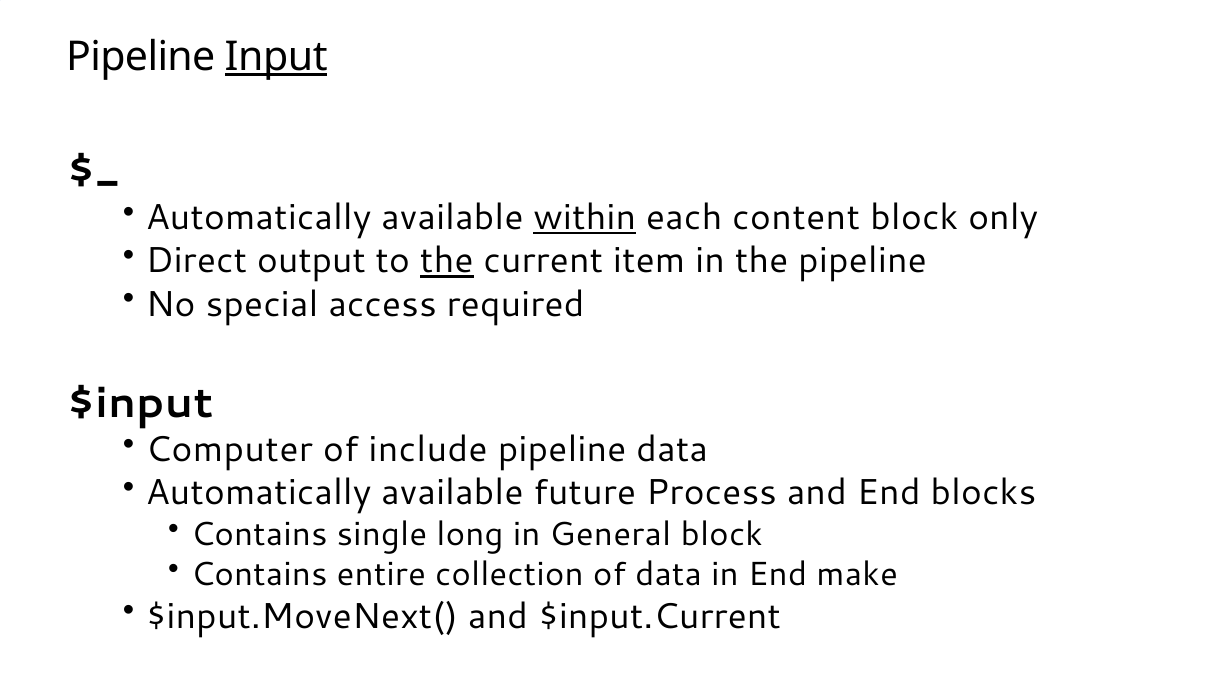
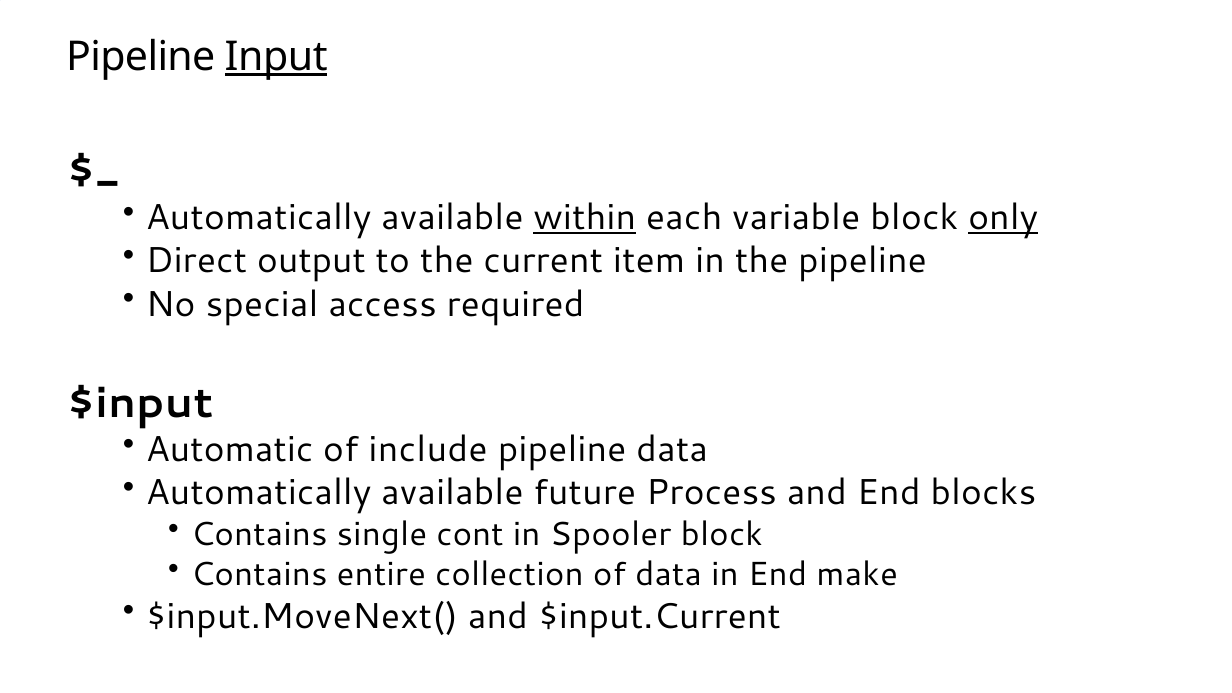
content: content -> variable (796, 218)
only underline: none -> present (1003, 218)
the underline: present -> none (447, 261)
Computer: Computer -> Automatic (229, 450)
long: long -> cont (470, 534)
General: General -> Spooler (611, 534)
